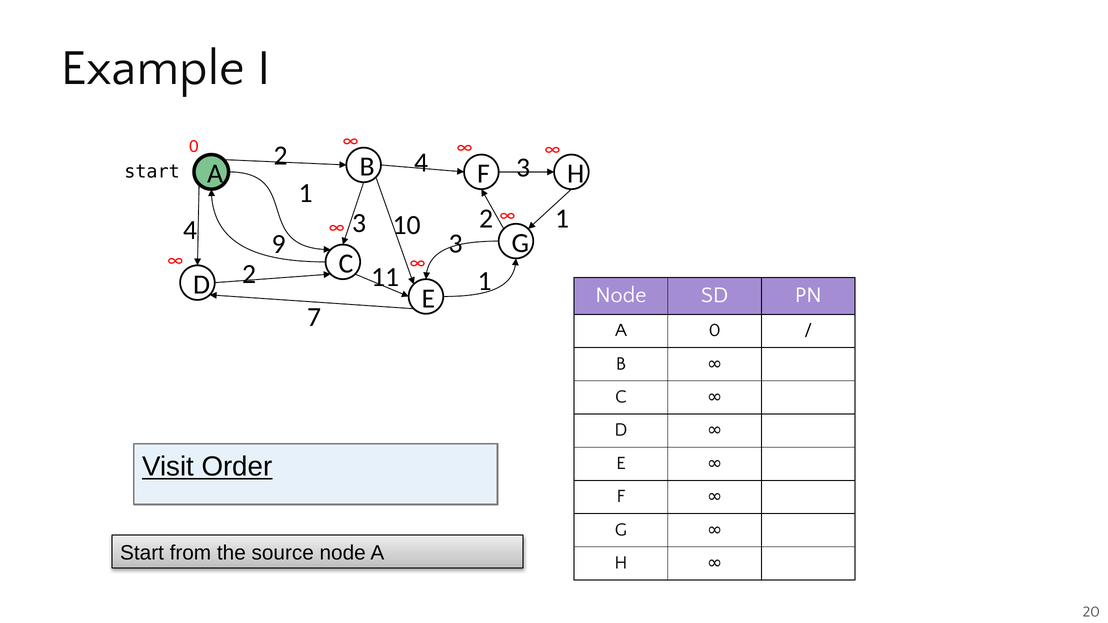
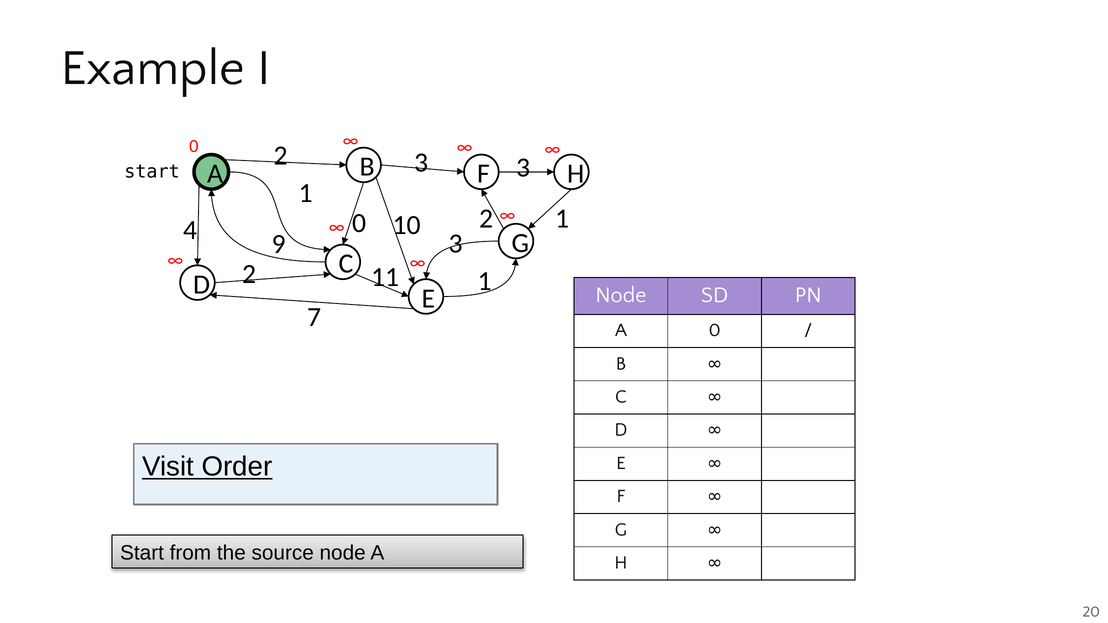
4: 4 -> 3 (421, 163)
3: 3 -> 0 (359, 223)
